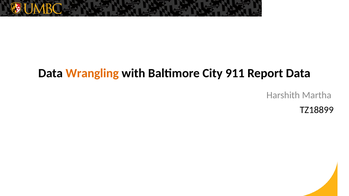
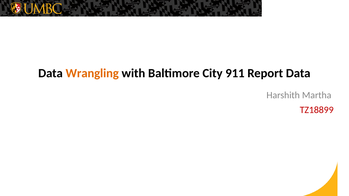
TZ18899 colour: black -> red (317, 110)
